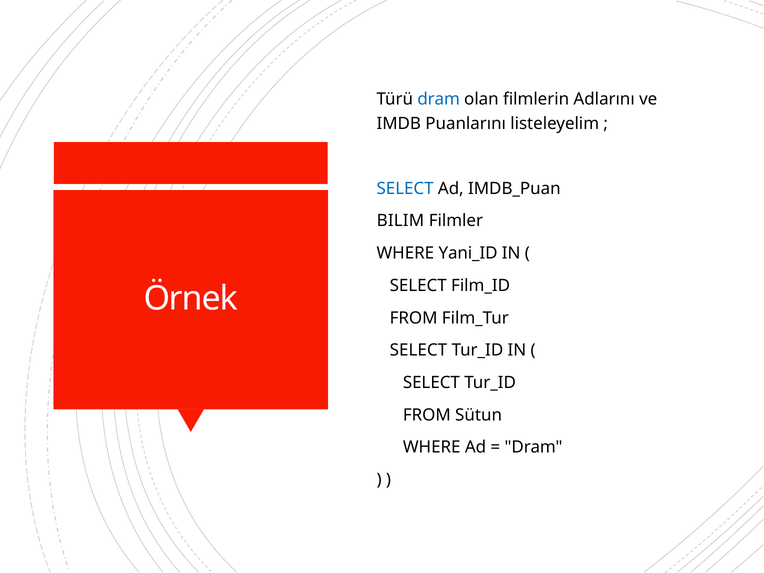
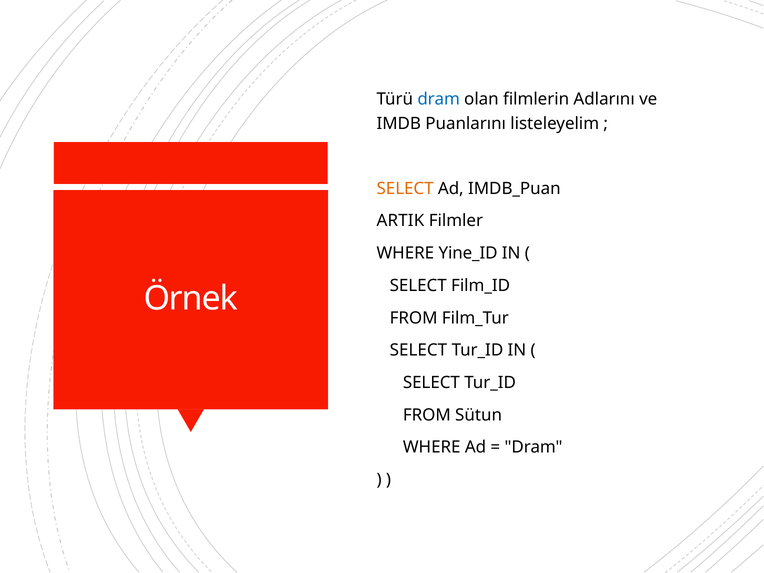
SELECT colour: blue -> orange (405, 188)
BILIM: BILIM -> ARTIK (400, 221)
Yani_ID: Yani_ID -> Yine_ID (468, 253)
